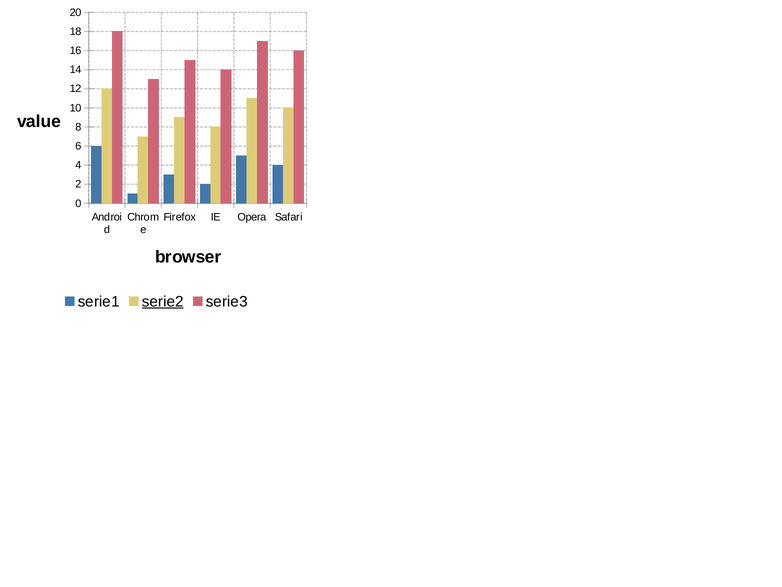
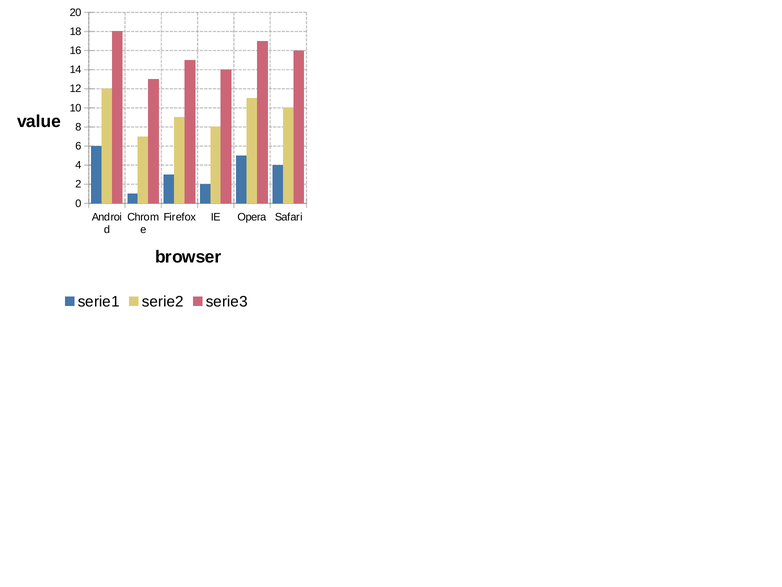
serie2 underline: present -> none (163, 301)
